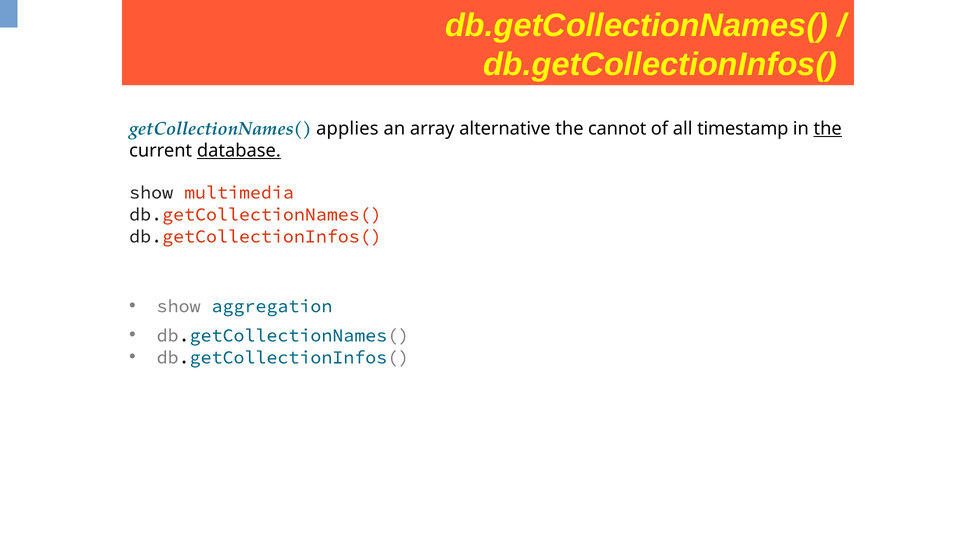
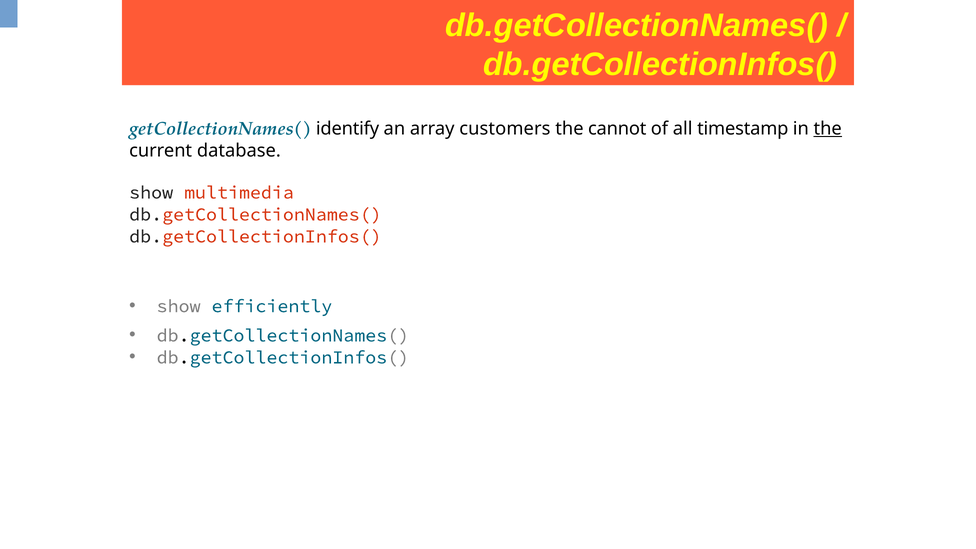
applies: applies -> identify (348, 129)
alternative: alternative -> customers (505, 129)
database underline: present -> none (239, 151)
aggregation: aggregation -> efficiently (272, 306)
